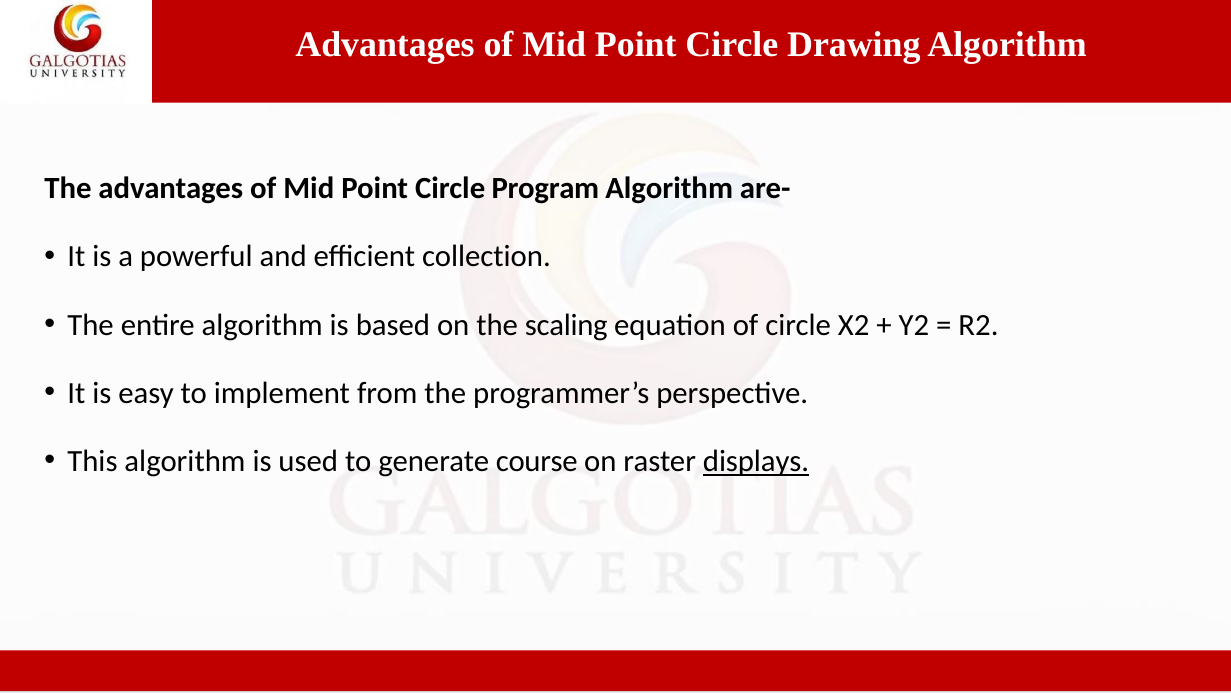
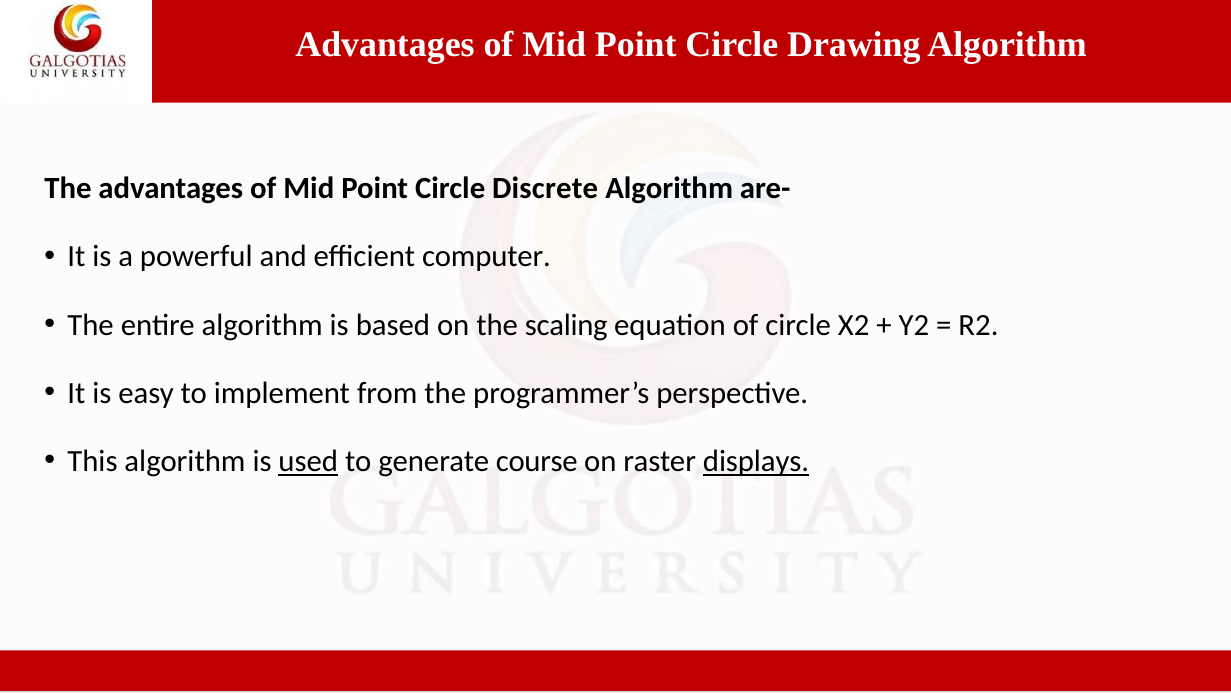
Program: Program -> Discrete (545, 188)
collection: collection -> computer (486, 256)
used underline: none -> present (308, 461)
